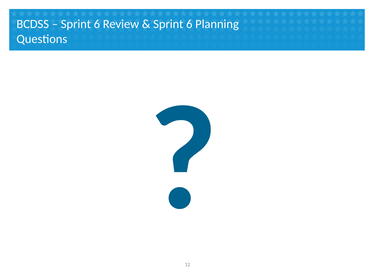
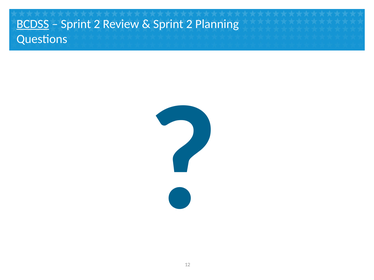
BCDSS underline: none -> present (33, 24)
6: 6 -> 2 (97, 24)
6: 6 -> 2 (189, 24)
